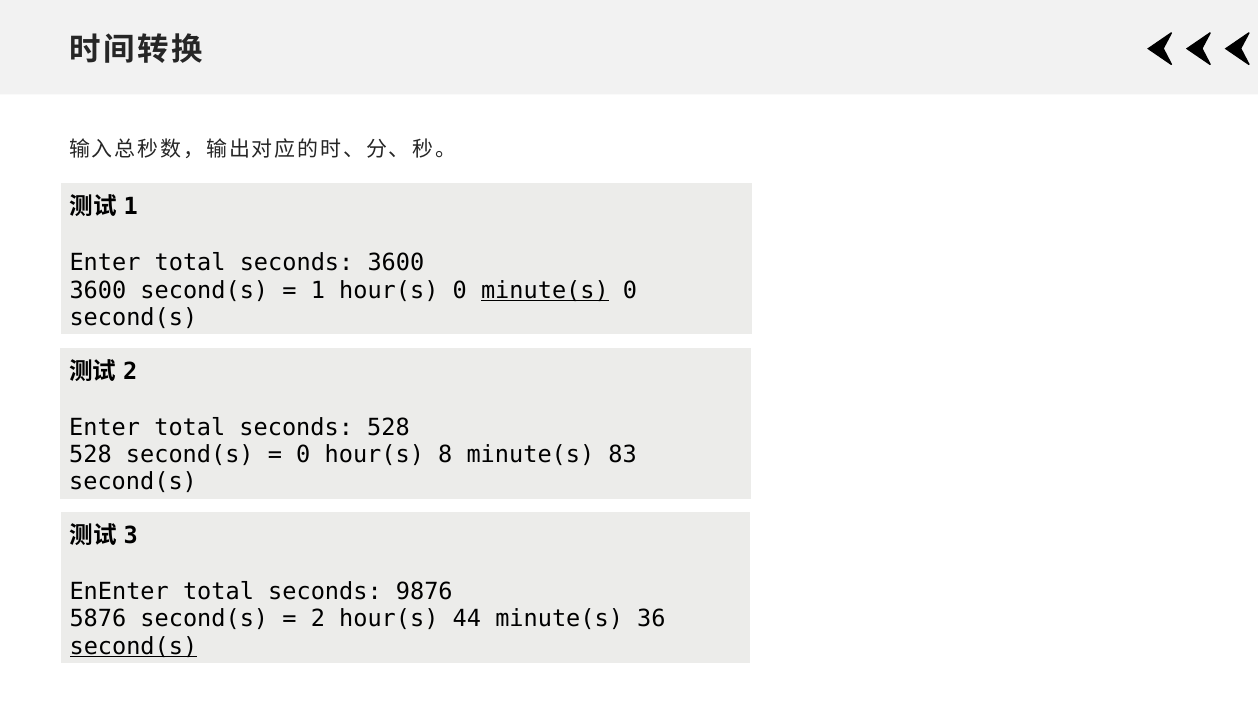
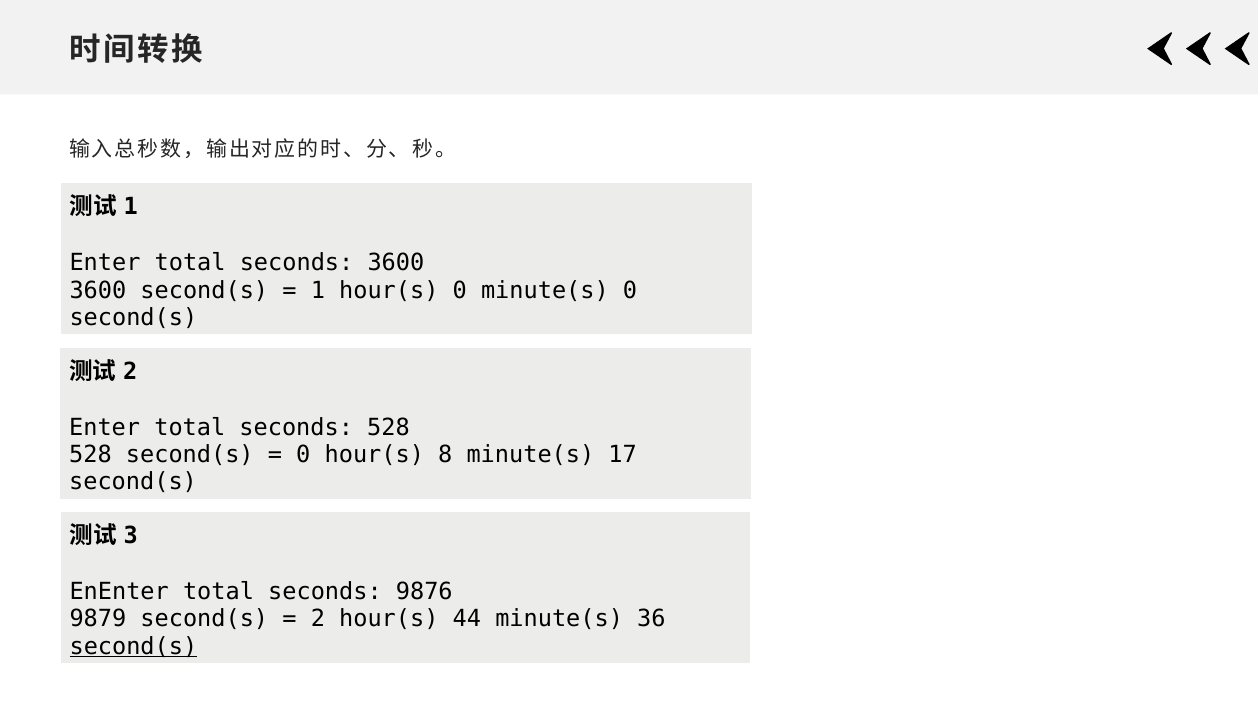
minute(s underline: present -> none (545, 290)
83: 83 -> 17 (623, 455)
5876: 5876 -> 9879 (98, 619)
